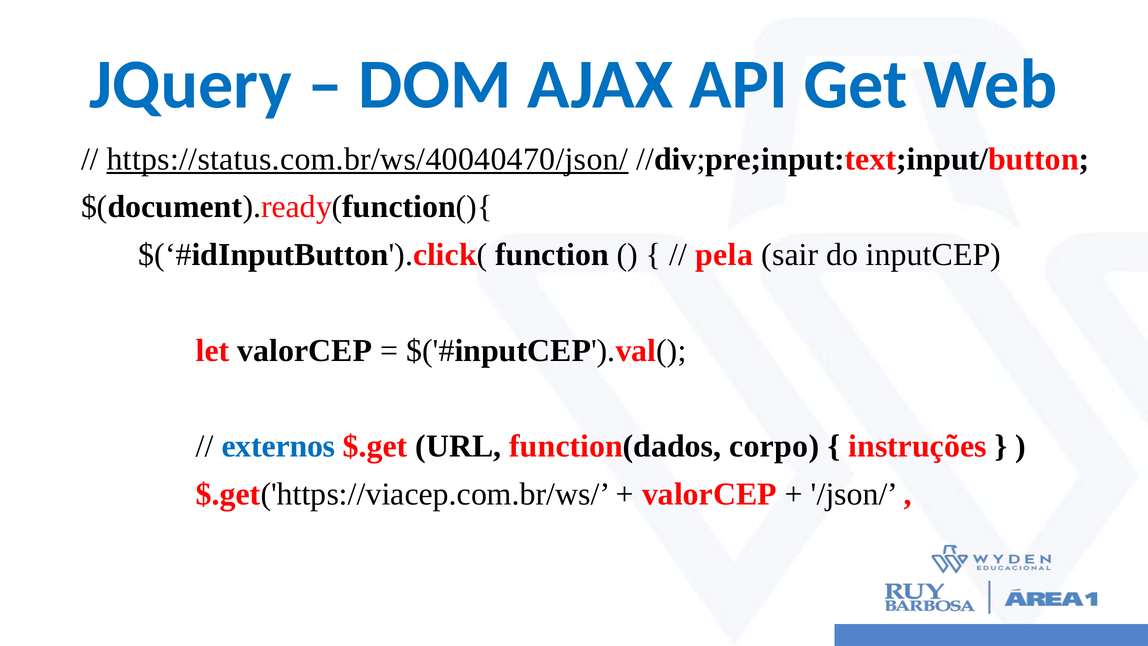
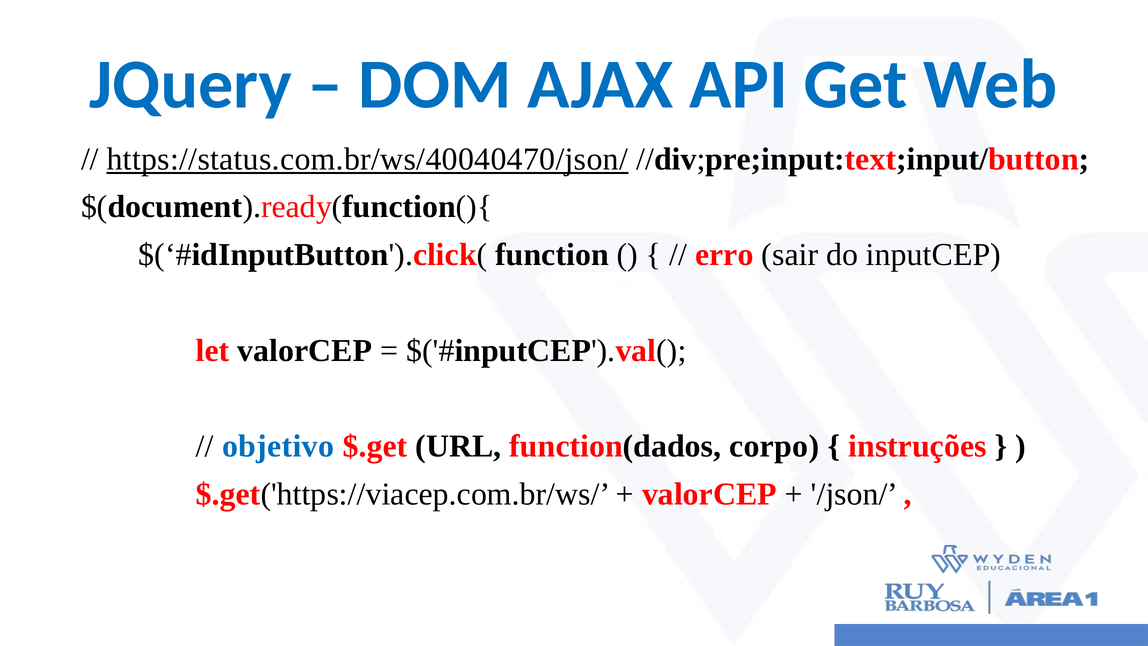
pela: pela -> erro (724, 255)
externos: externos -> objetivo (278, 446)
